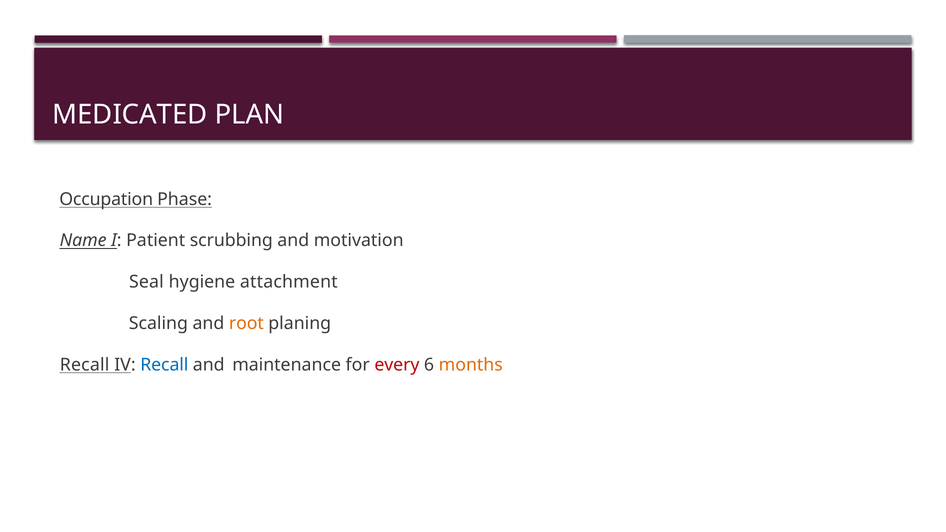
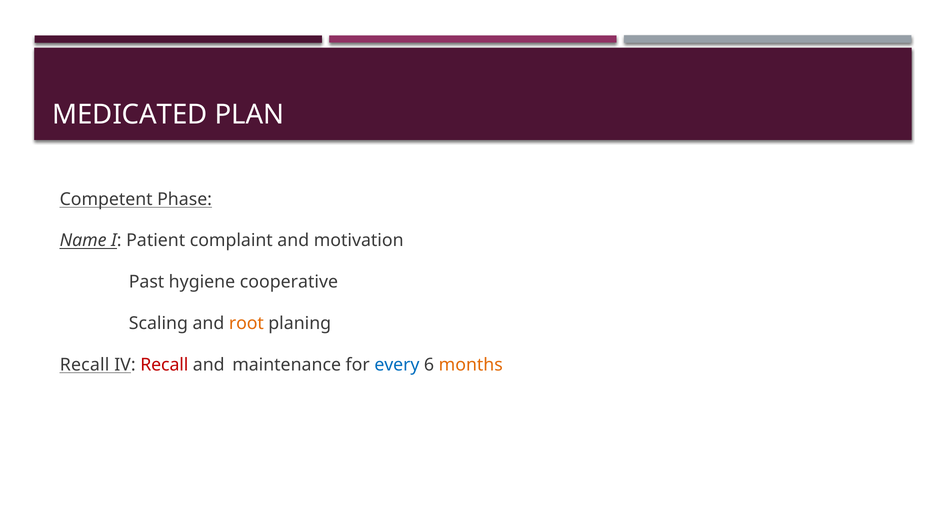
Occupation: Occupation -> Competent (106, 199)
scrubbing: scrubbing -> complaint (231, 241)
Seal: Seal -> Past (147, 282)
attachment: attachment -> cooperative (289, 282)
Recall colour: blue -> red (164, 365)
every colour: red -> blue (397, 365)
